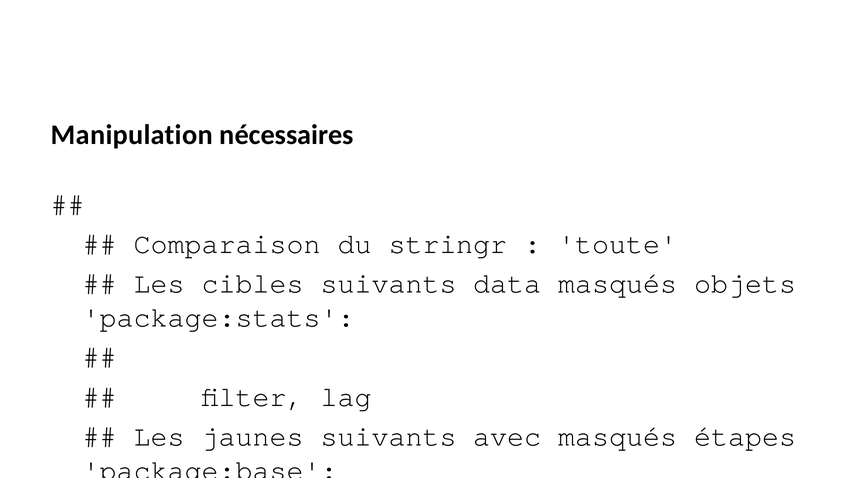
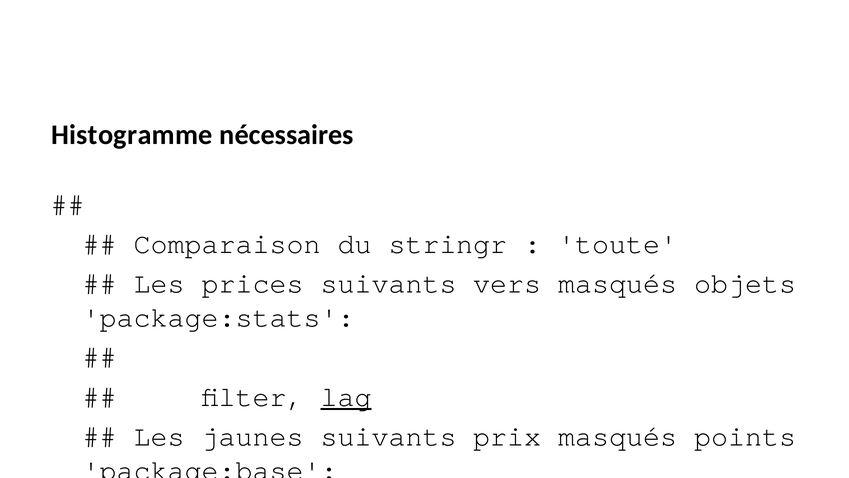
Manipulation: Manipulation -> Histogramme (132, 135)
cibles: cibles -> prices (253, 283)
data: data -> vers (507, 283)
lag underline: none -> present (346, 396)
avec: avec -> prix (507, 436)
étapes: étapes -> points (745, 436)
